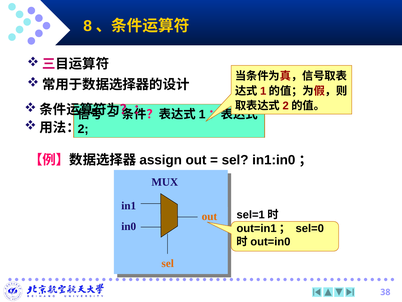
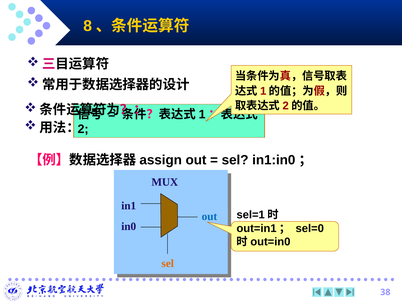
out colour: orange -> blue (209, 216)
